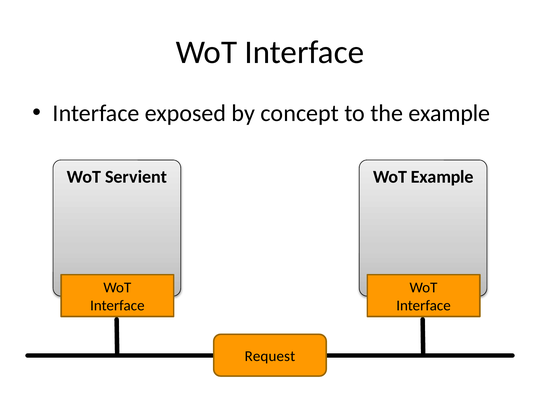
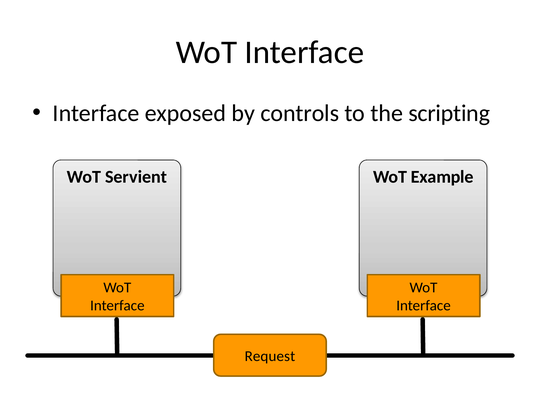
concept: concept -> controls (300, 113)
the example: example -> scripting (449, 113)
